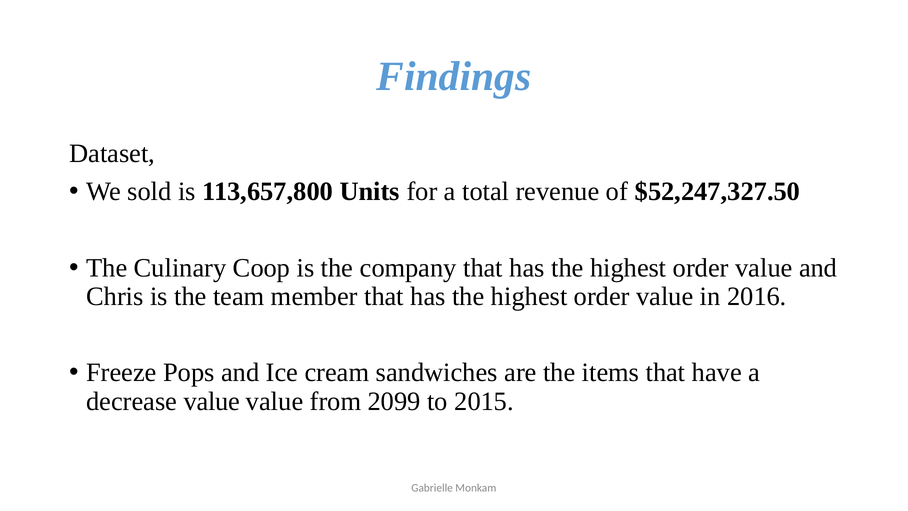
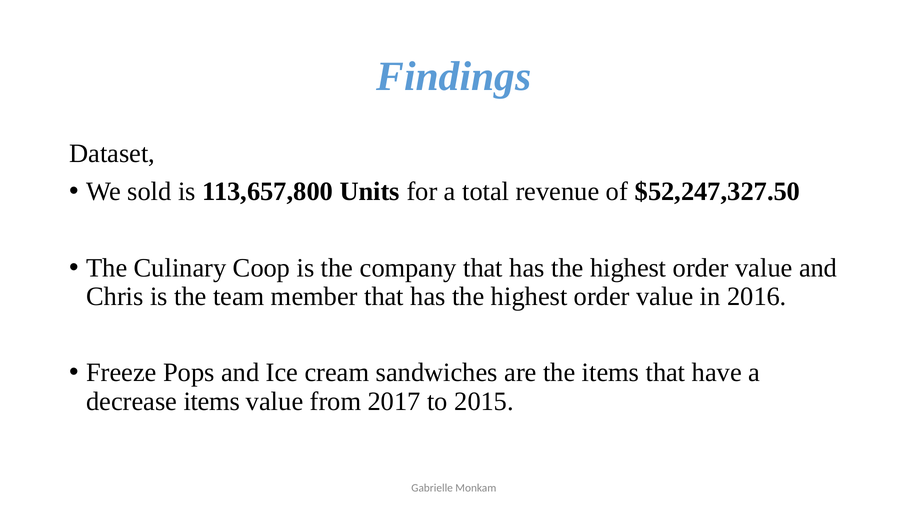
decrease value: value -> items (212, 401)
2099: 2099 -> 2017 (394, 401)
